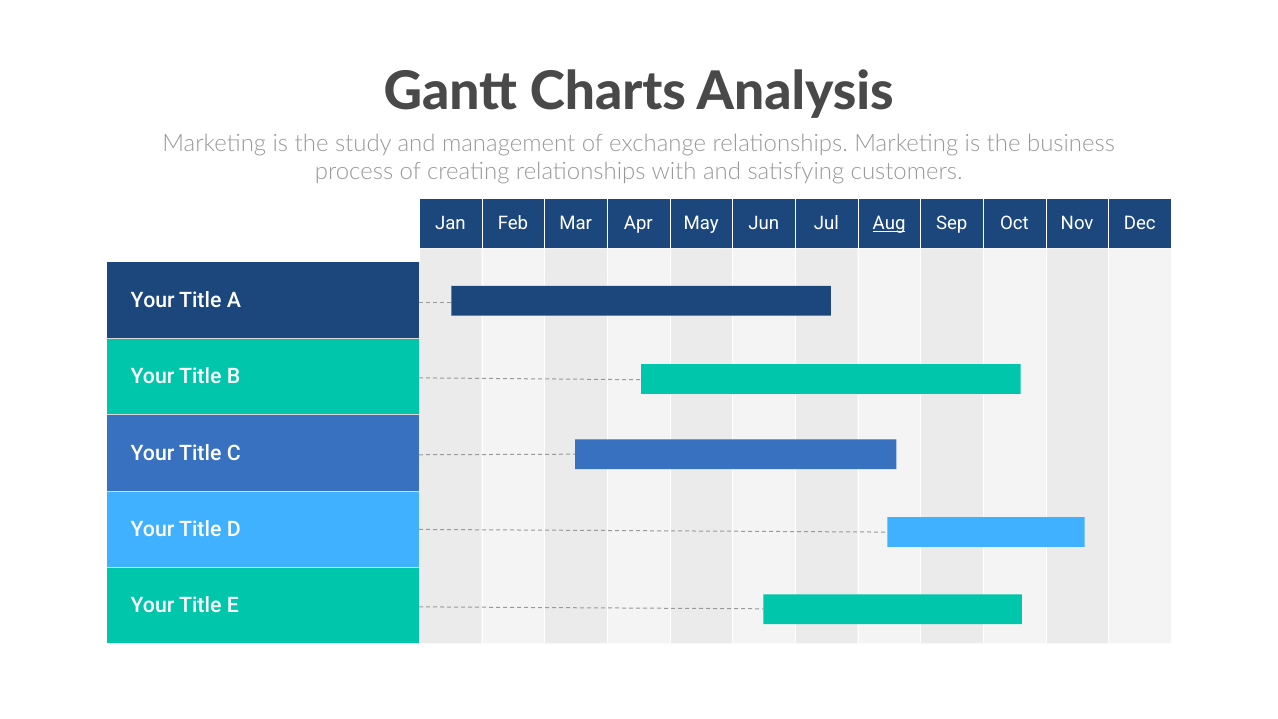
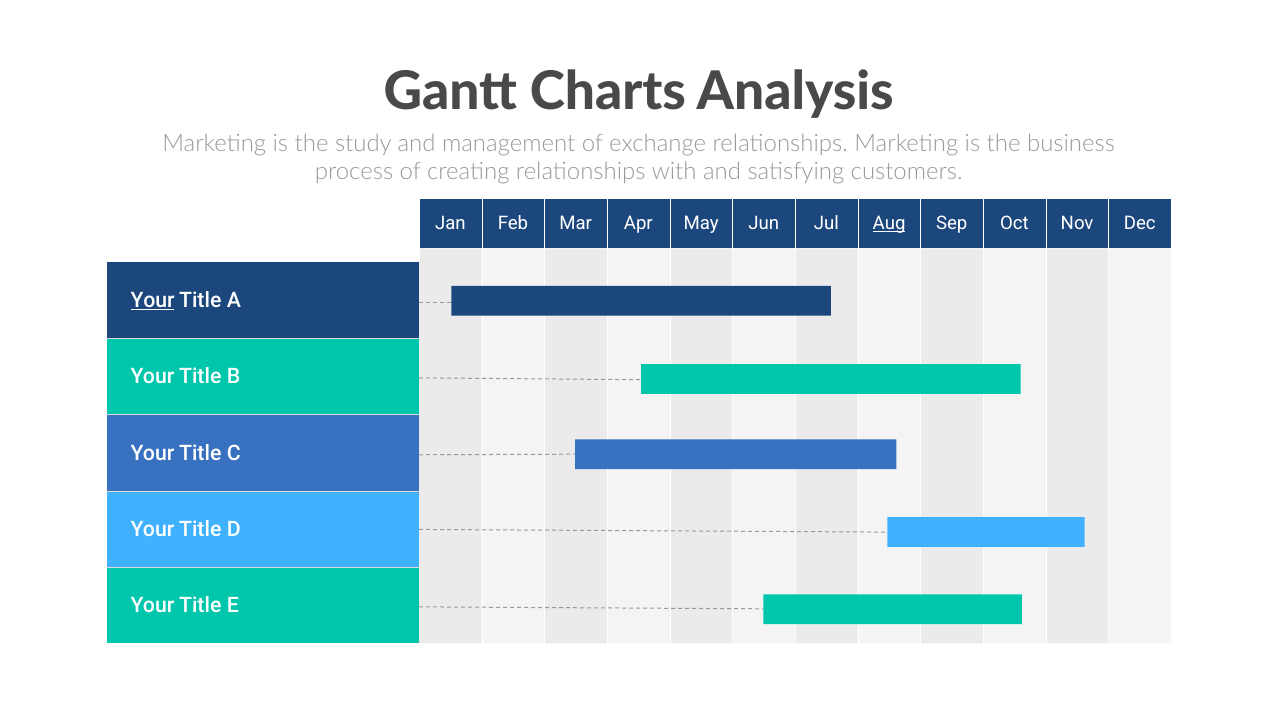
Your underline: none -> present (153, 301)
